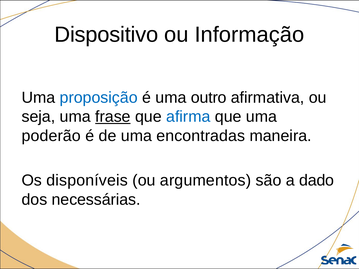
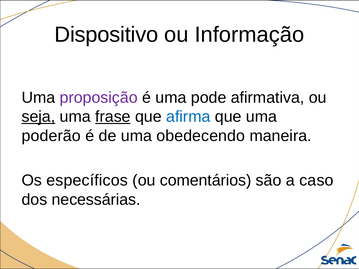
proposição colour: blue -> purple (99, 98)
outro: outro -> pode (209, 98)
seja underline: none -> present (38, 117)
encontradas: encontradas -> obedecendo (201, 136)
disponíveis: disponíveis -> específicos (87, 181)
argumentos: argumentos -> comentários (206, 181)
dado: dado -> caso (316, 181)
